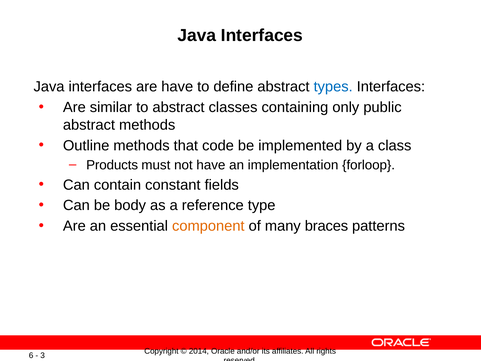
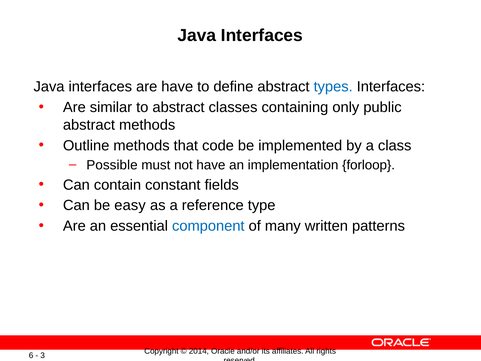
Products: Products -> Possible (112, 165)
body: body -> easy (130, 205)
component colour: orange -> blue (208, 226)
braces: braces -> written (326, 226)
